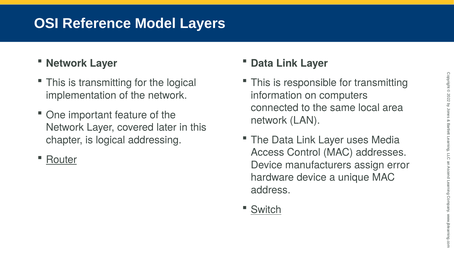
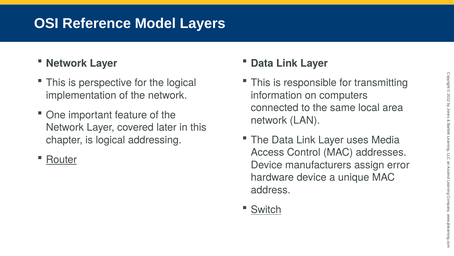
is transmitting: transmitting -> perspective (105, 83)
